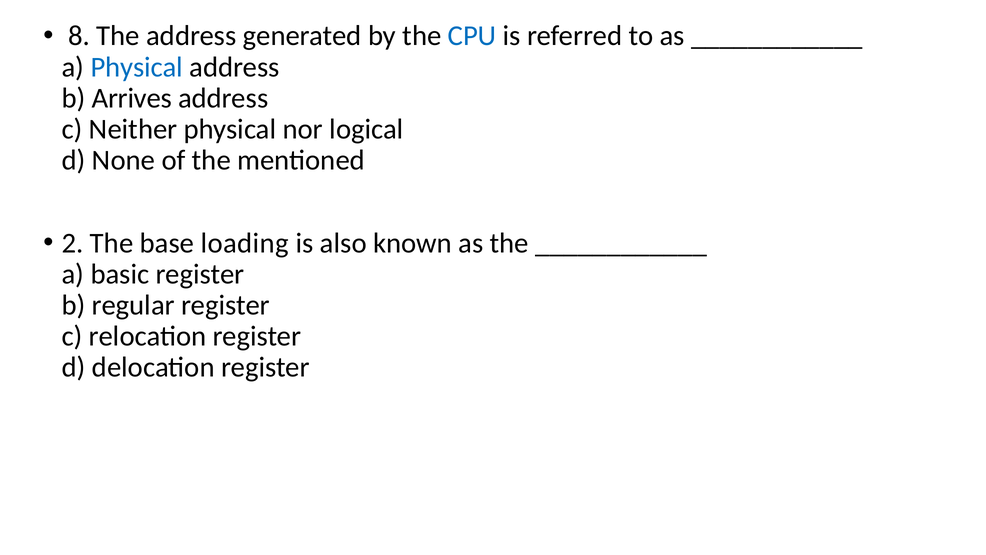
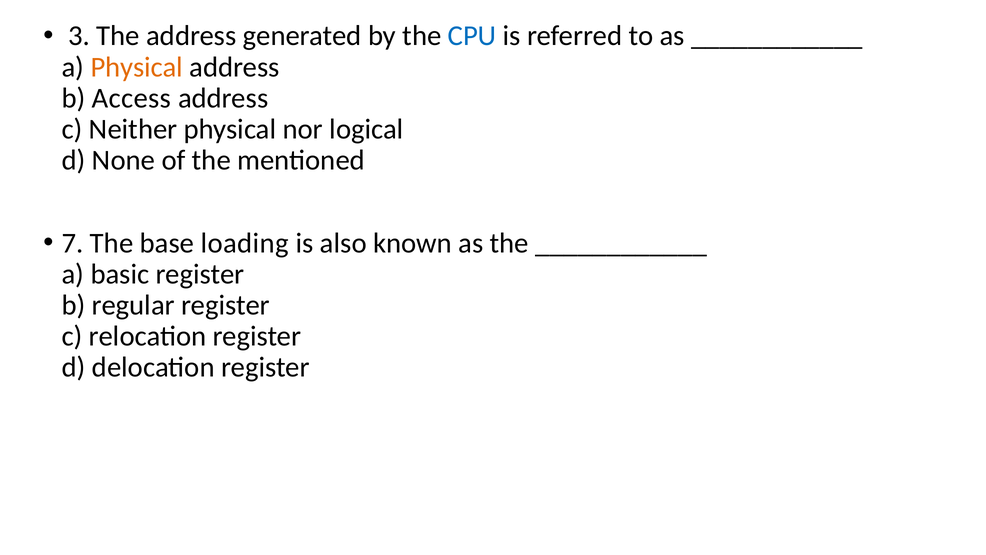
8: 8 -> 3 (79, 36)
Physical colour: blue -> orange (137, 67)
Arrives: Arrives -> Access (132, 98)
2: 2 -> 7 (73, 243)
